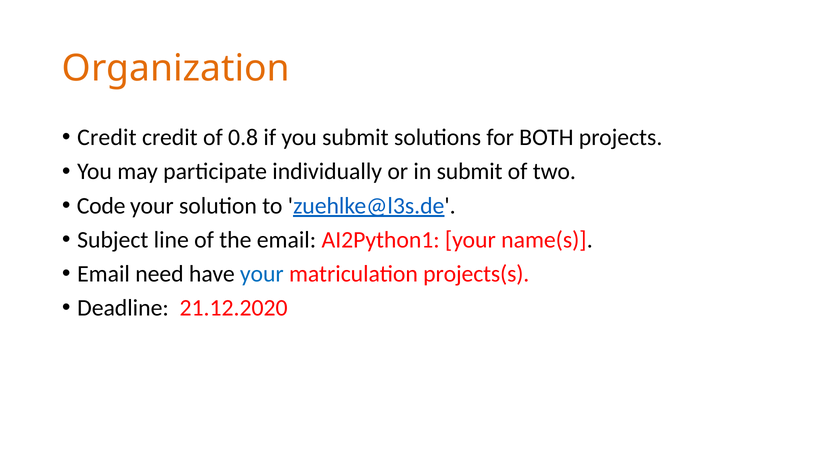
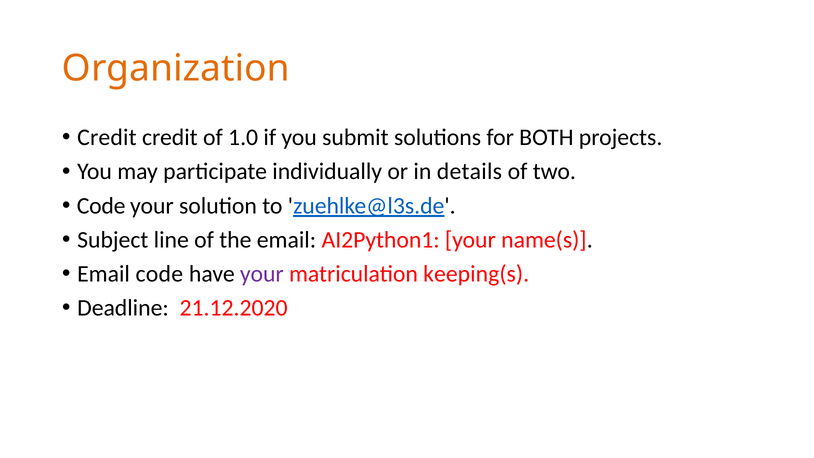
0.8: 0.8 -> 1.0 (243, 138)
in submit: submit -> details (469, 172)
Email need: need -> code (159, 274)
your colour: blue -> purple (262, 274)
projects(s: projects(s -> keeping(s (476, 274)
